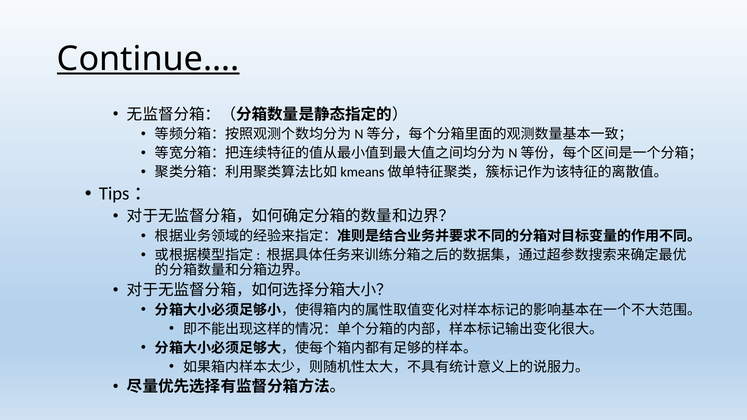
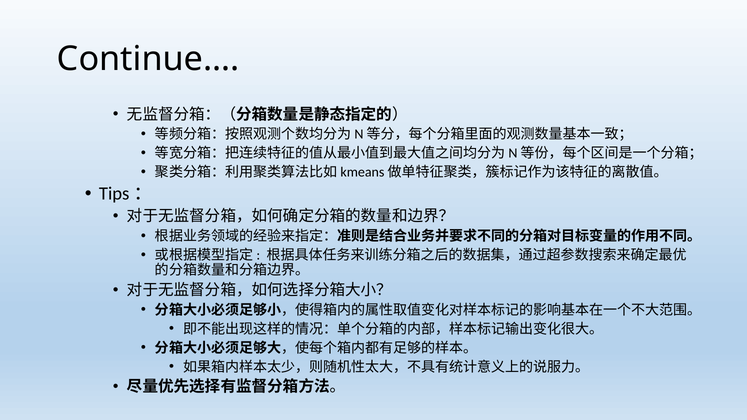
Continue… underline: present -> none (148, 59)
